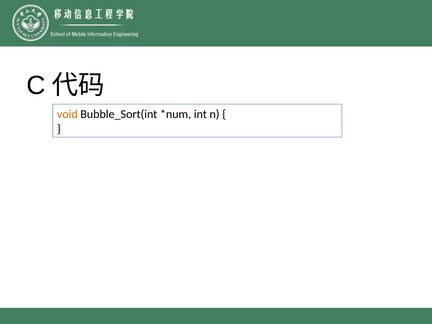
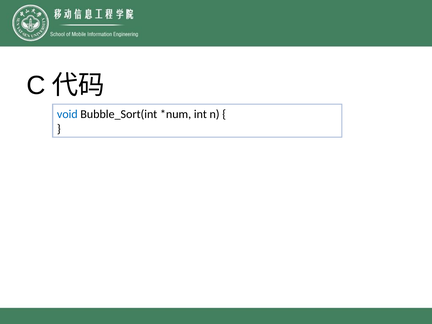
void colour: orange -> blue (67, 114)
